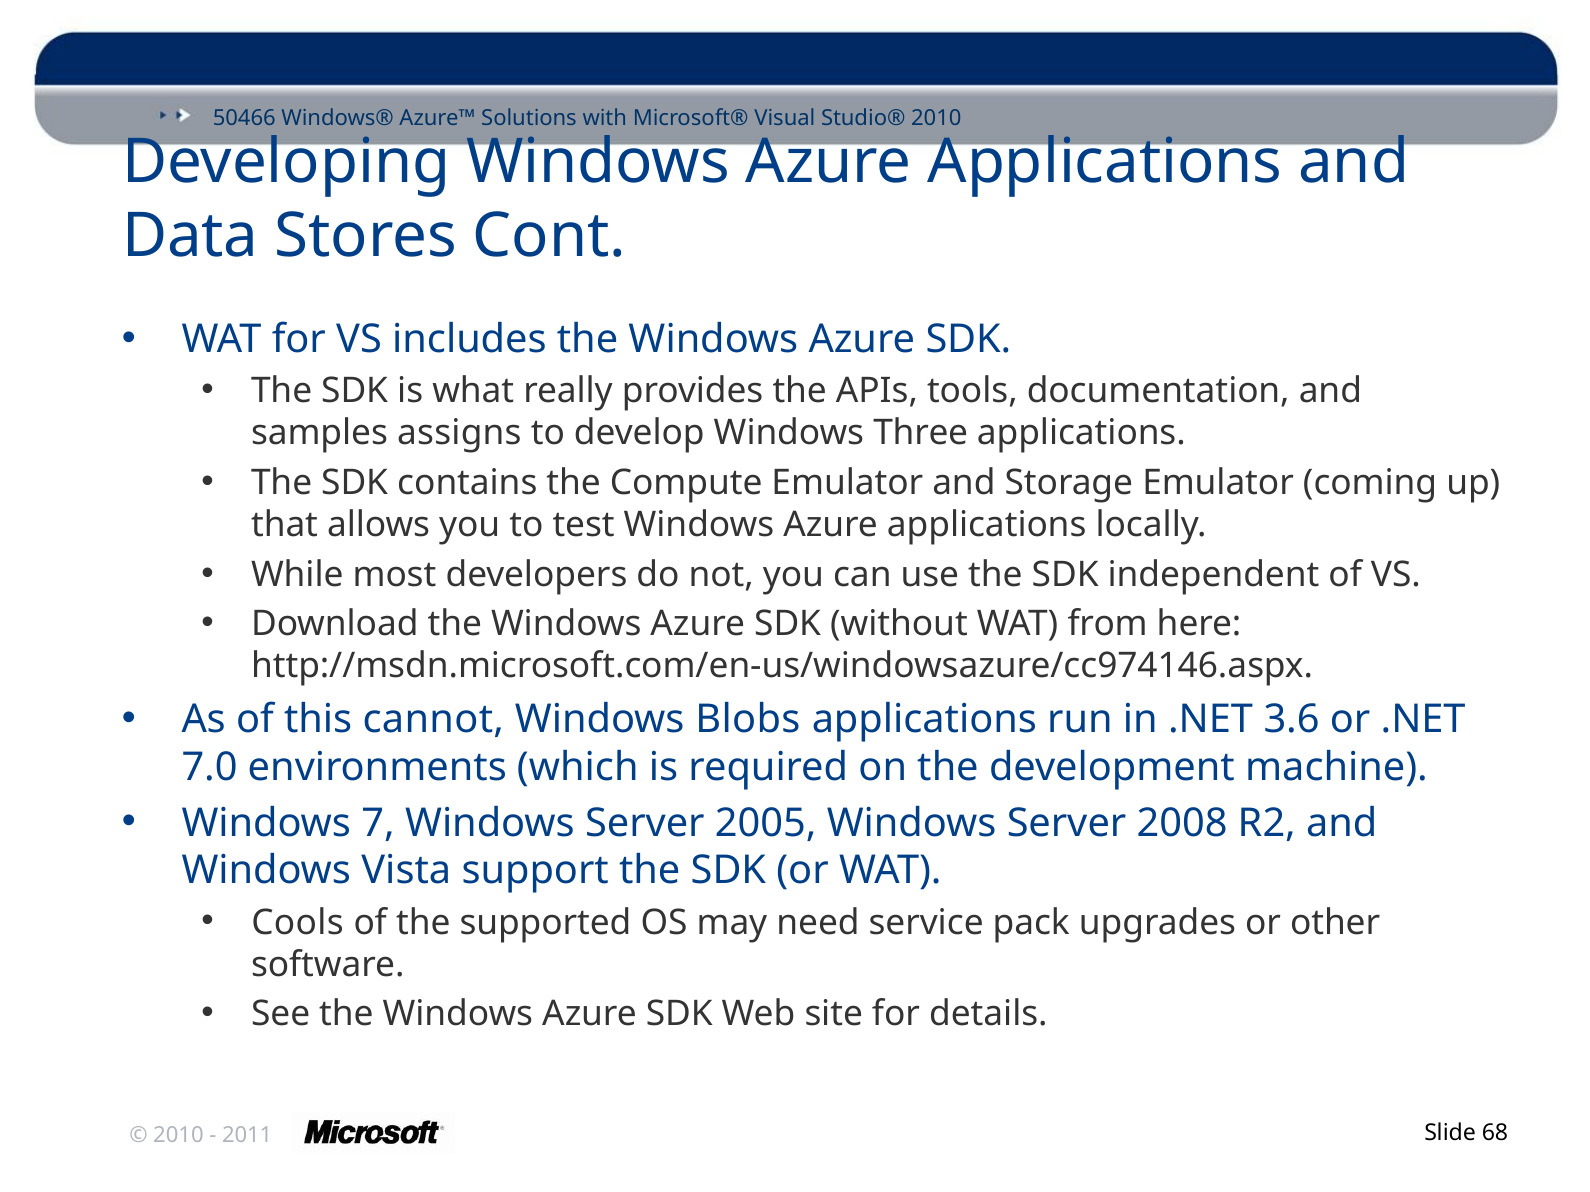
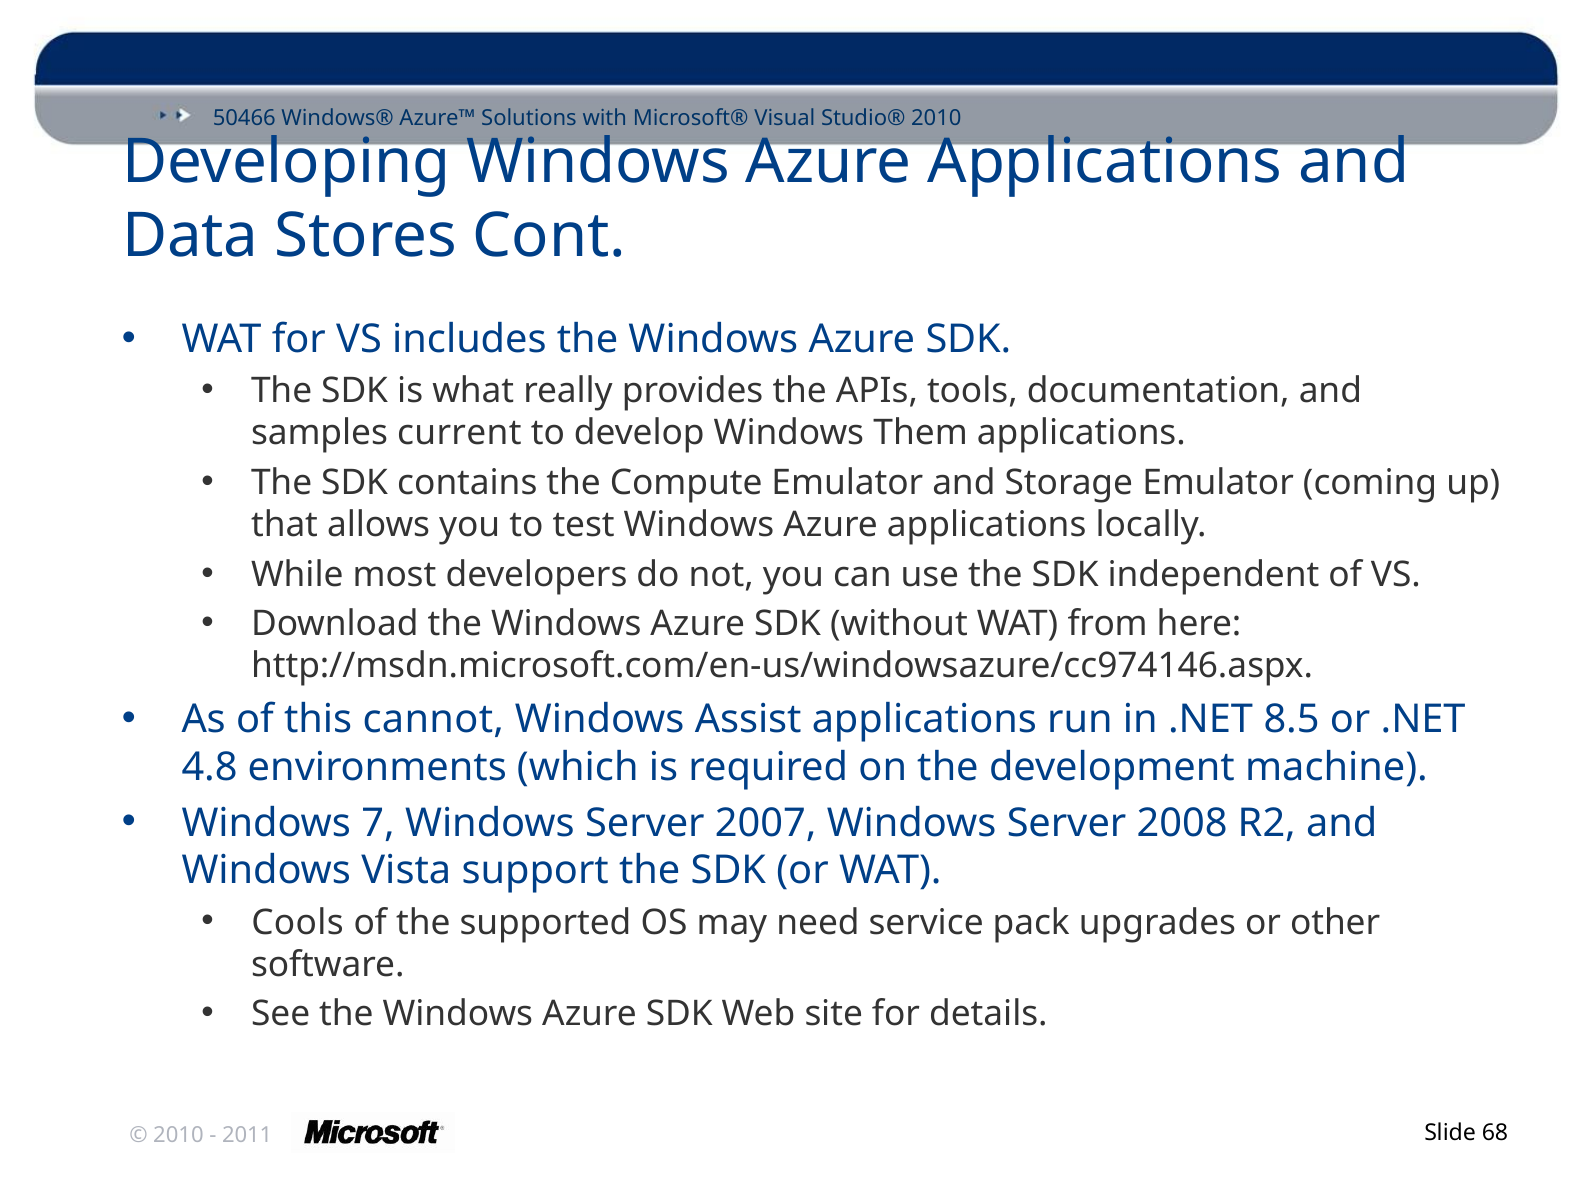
assigns: assigns -> current (459, 433)
Three: Three -> Them (921, 433)
Blobs: Blobs -> Assist (748, 720)
3.6: 3.6 -> 8.5 (1292, 720)
7.0: 7.0 -> 4.8 (210, 768)
2005: 2005 -> 2007 (766, 823)
